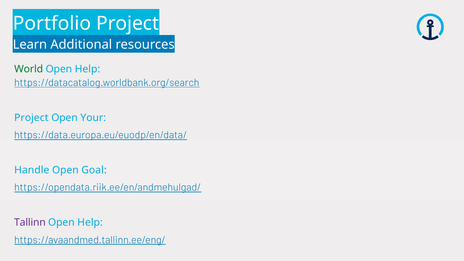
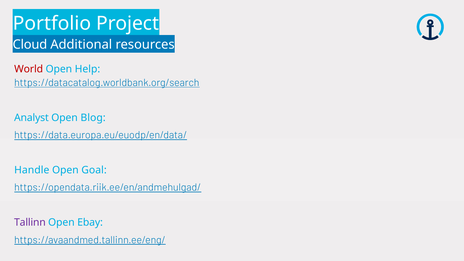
Learn: Learn -> Cloud (30, 45)
World colour: green -> red (29, 69)
Project: Project -> Analyst (31, 118)
Your: Your -> Blog (93, 118)
Help: Help -> Ebay (90, 222)
